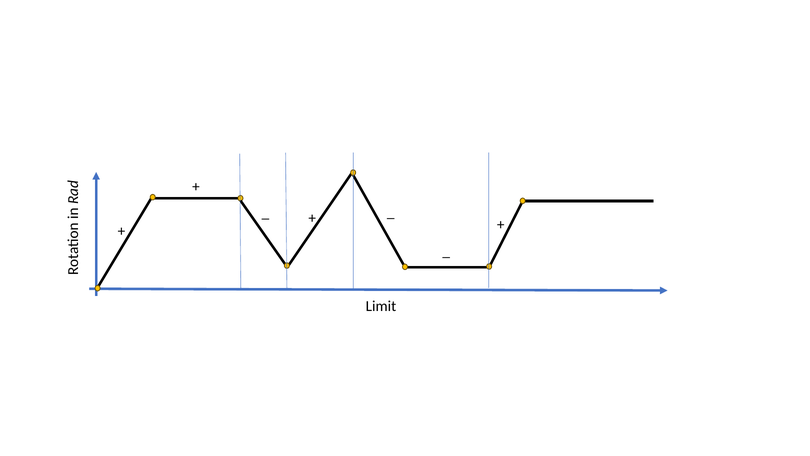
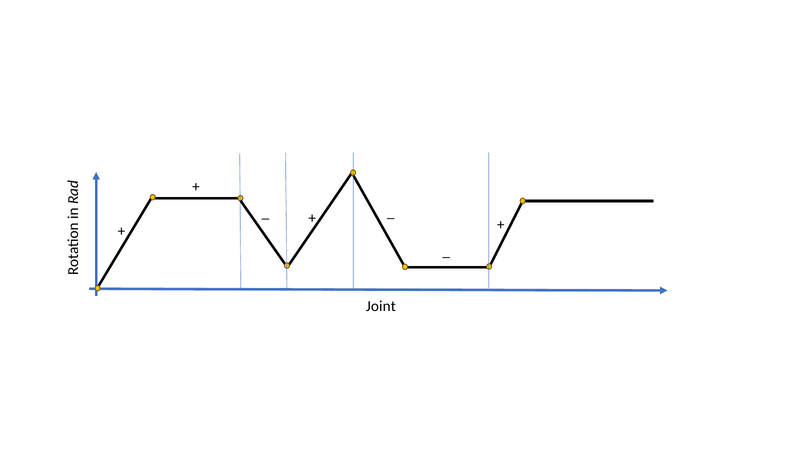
Limit: Limit -> Joint (381, 306)
